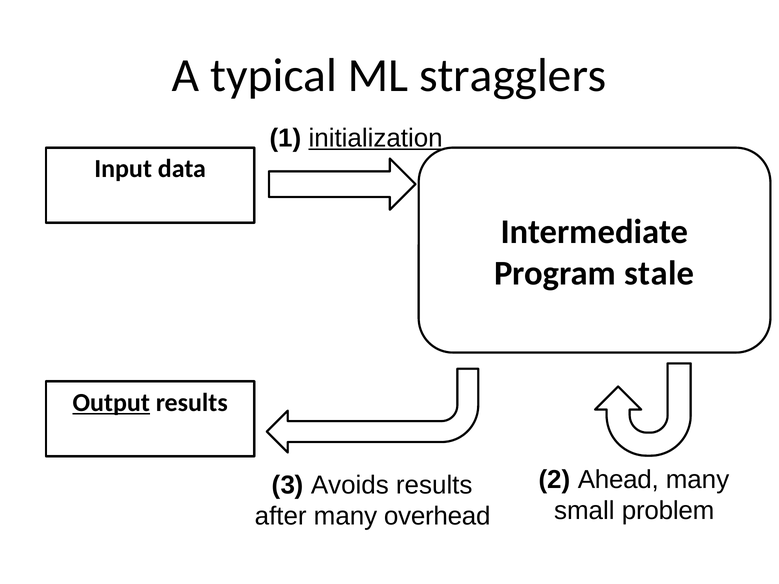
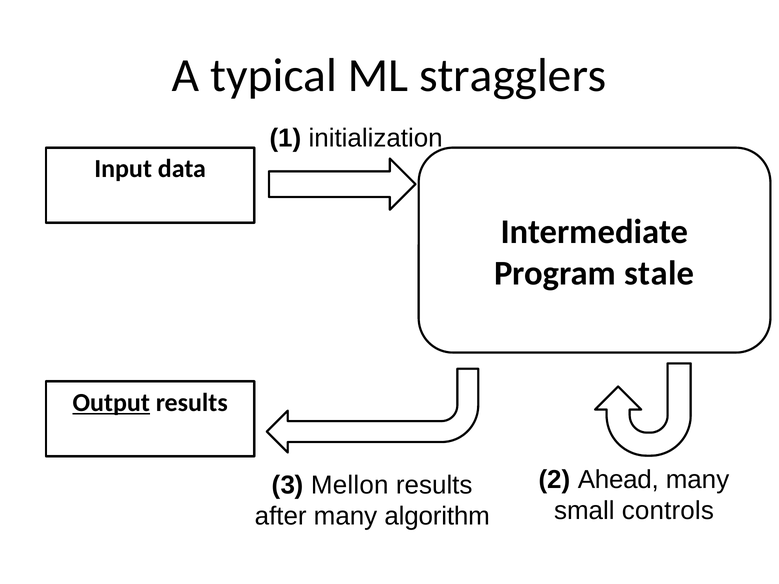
initialization underline: present -> none (376, 138)
Avoids: Avoids -> Mellon (350, 485)
problem: problem -> controls (668, 511)
overhead: overhead -> algorithm (437, 517)
